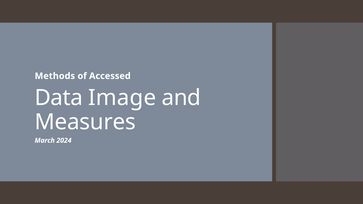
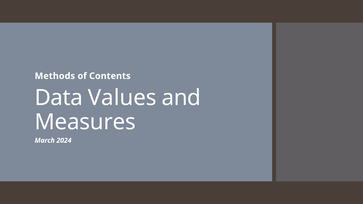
Accessed: Accessed -> Contents (110, 76)
Image: Image -> Values (122, 98)
